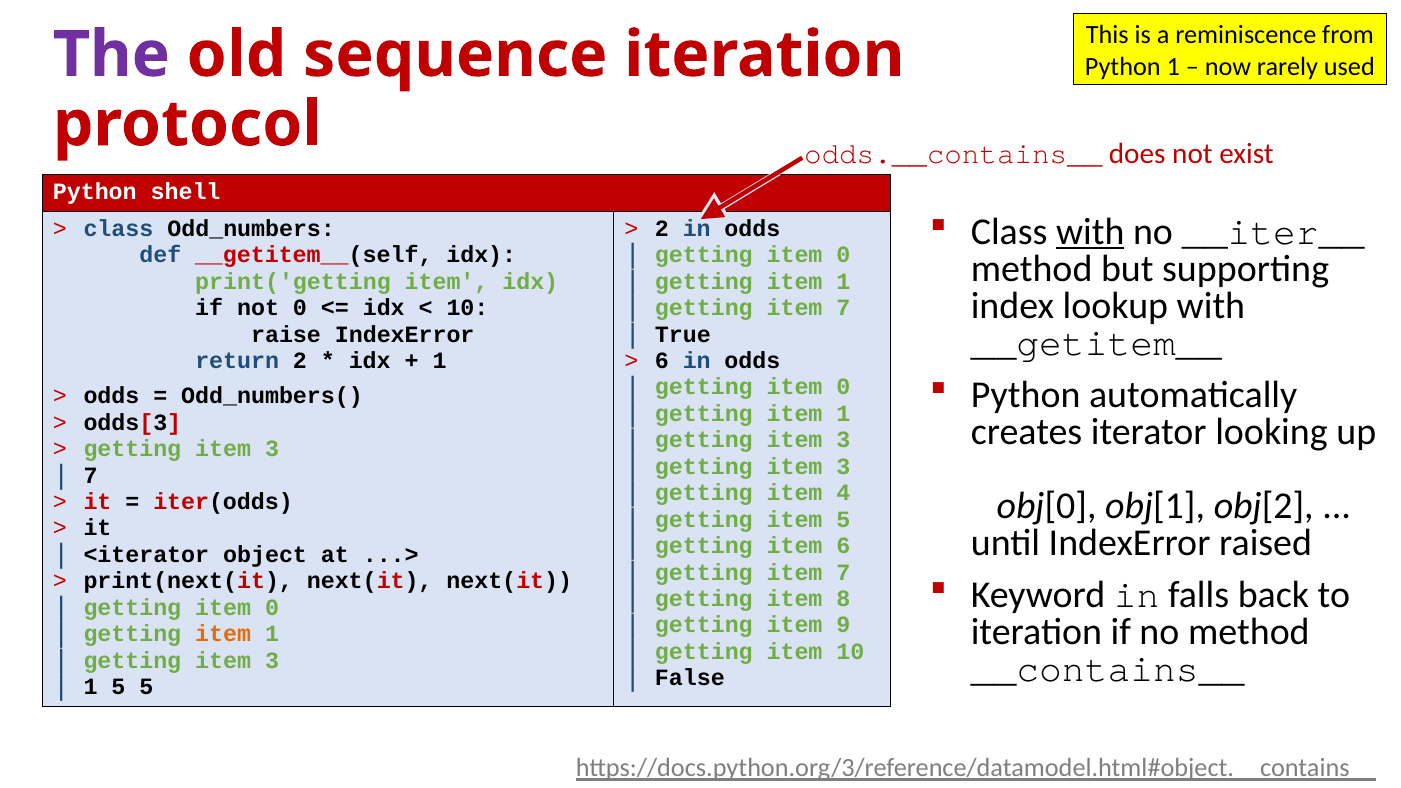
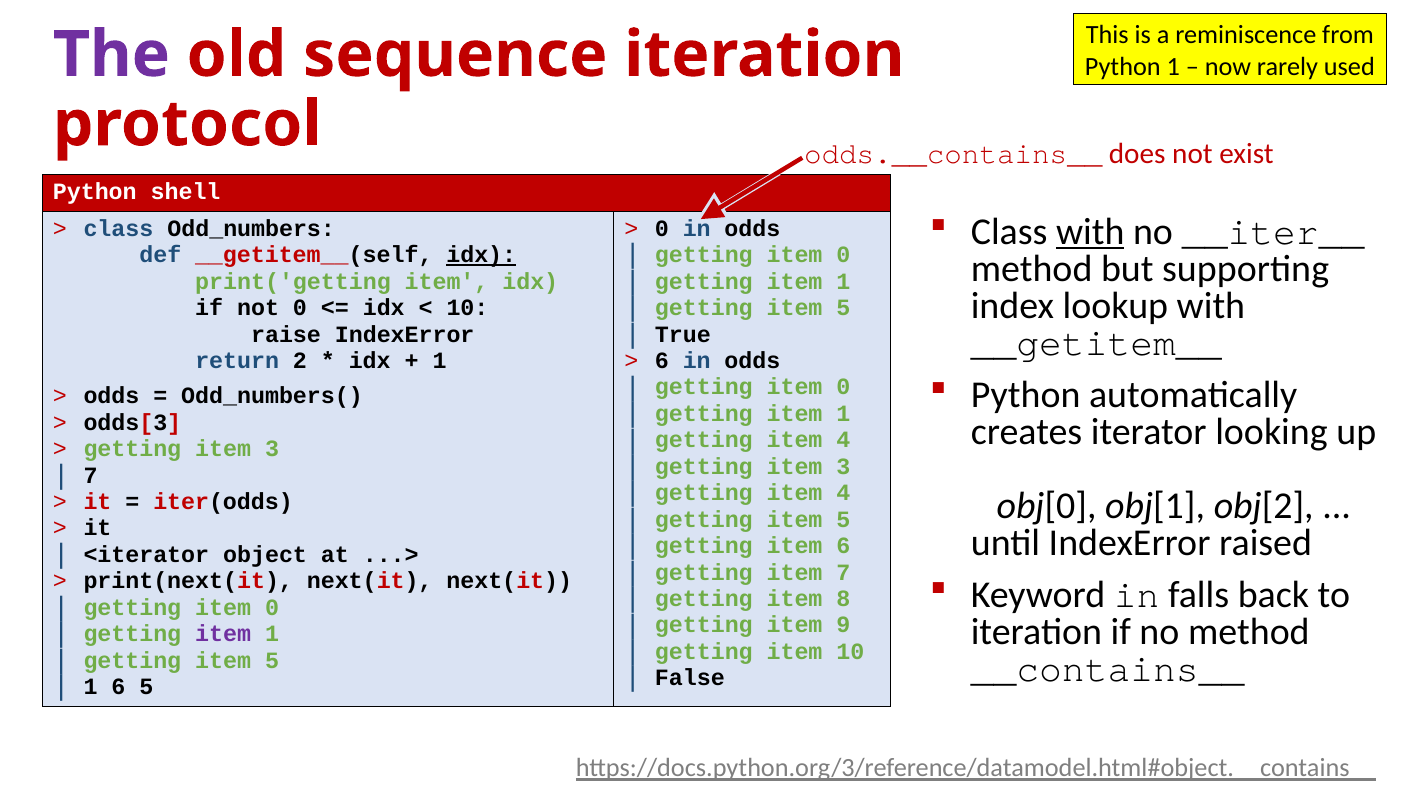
2: 2 -> 0 (662, 229)
idx underline: none -> present (481, 255)
7: 7 -> 5 (843, 308)
3: 3 -> 4 (843, 440)
item colour: orange -> purple (223, 634)
3: 3 -> 5 (272, 660)
1 5: 5 -> 6 (118, 687)
